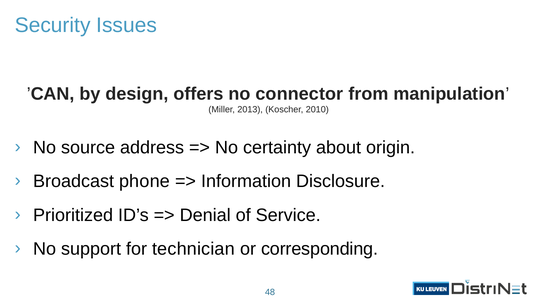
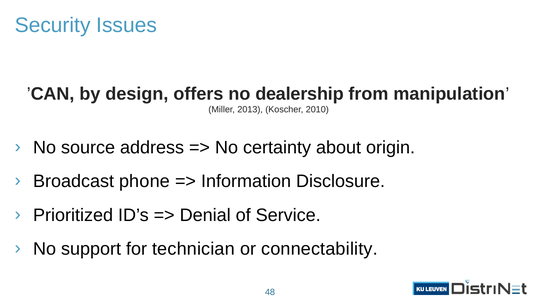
connector: connector -> dealership (300, 94)
corresponding: corresponding -> connectability (319, 249)
